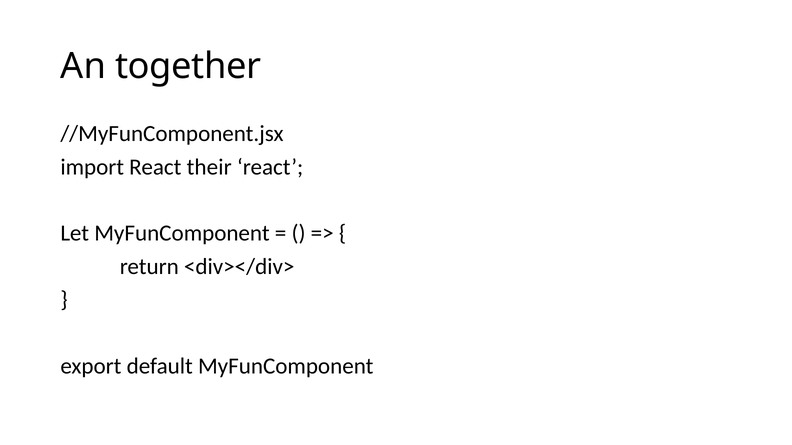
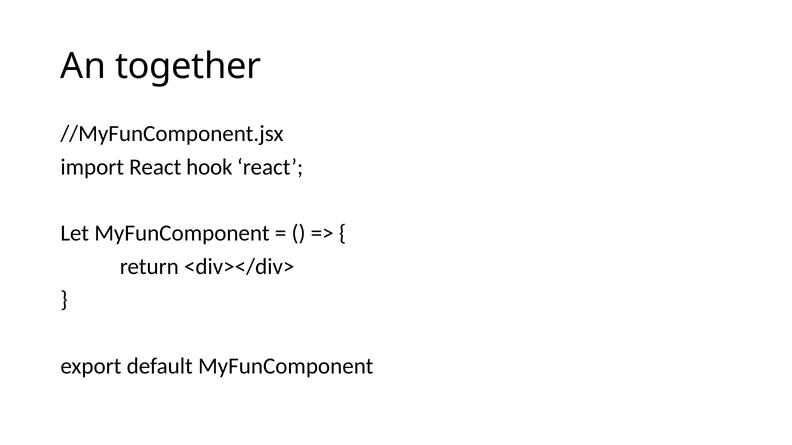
their: their -> hook (209, 167)
